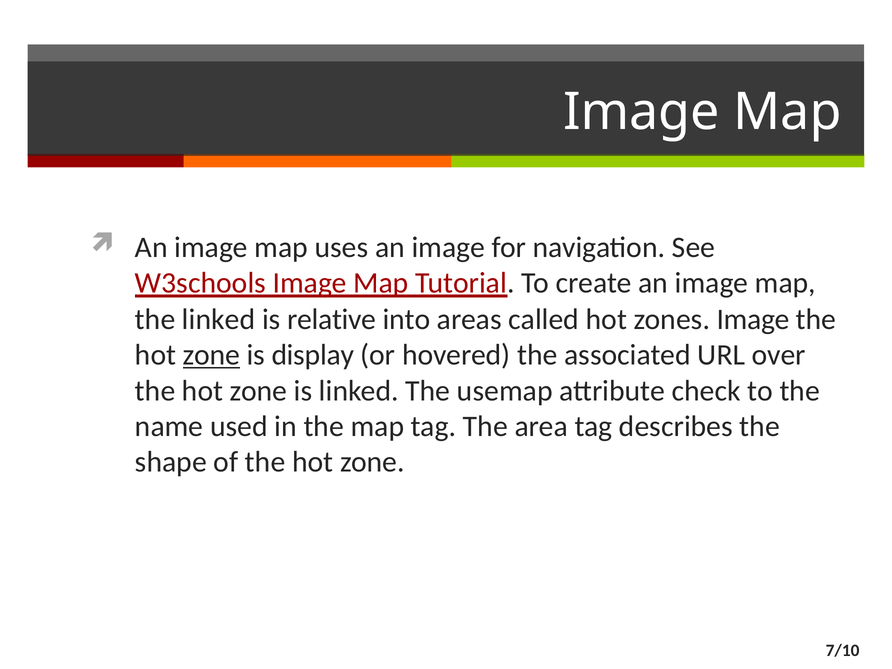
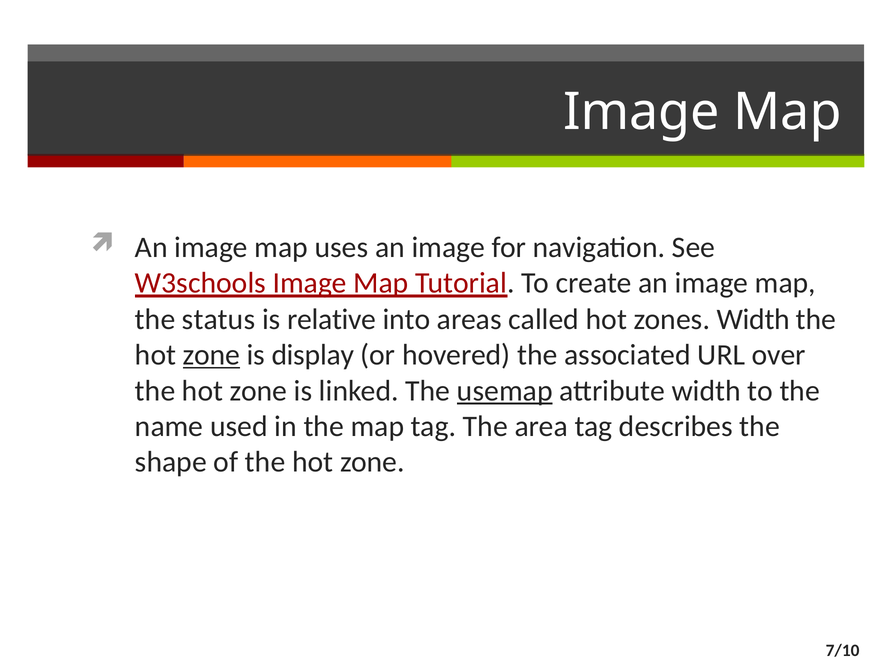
the linked: linked -> status (219, 319)
zones Image: Image -> Width (753, 319)
usemap underline: none -> present (505, 391)
attribute check: check -> width (706, 391)
